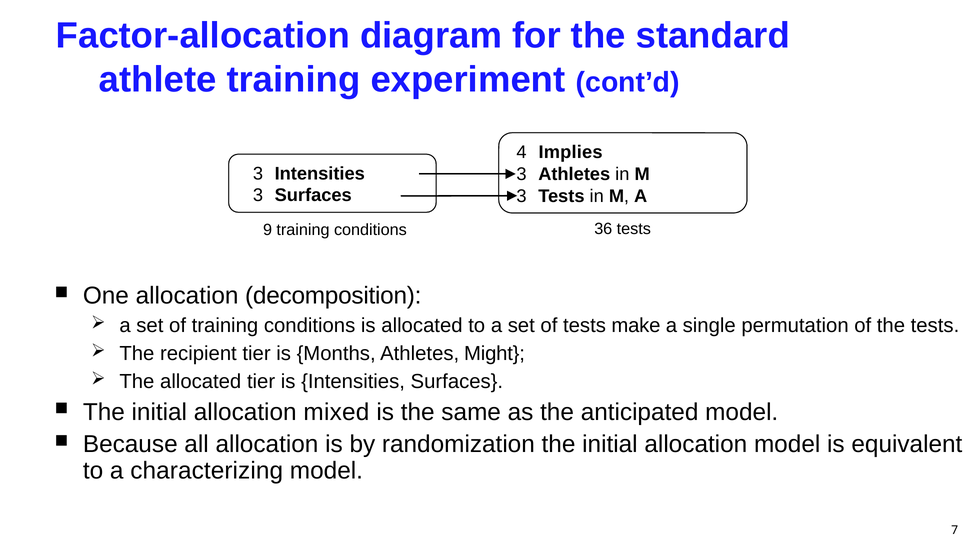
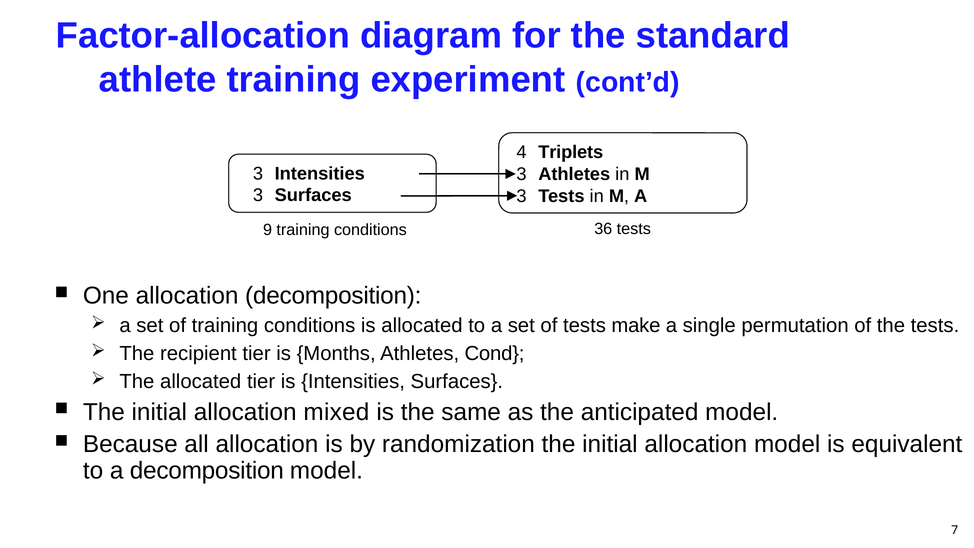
Implies: Implies -> Triplets (571, 152)
Might: Might -> Cond (495, 354)
a characterizing: characterizing -> decomposition (207, 471)
